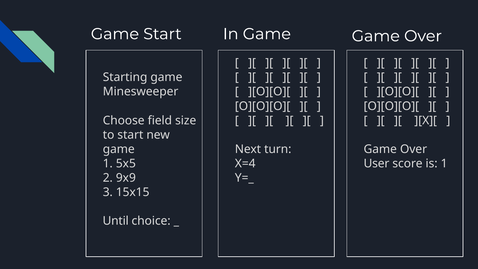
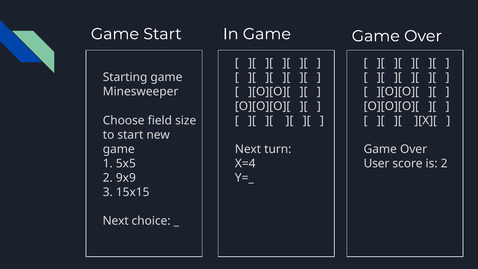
is 1: 1 -> 2 (444, 163)
Until: Until -> Next (116, 221)
